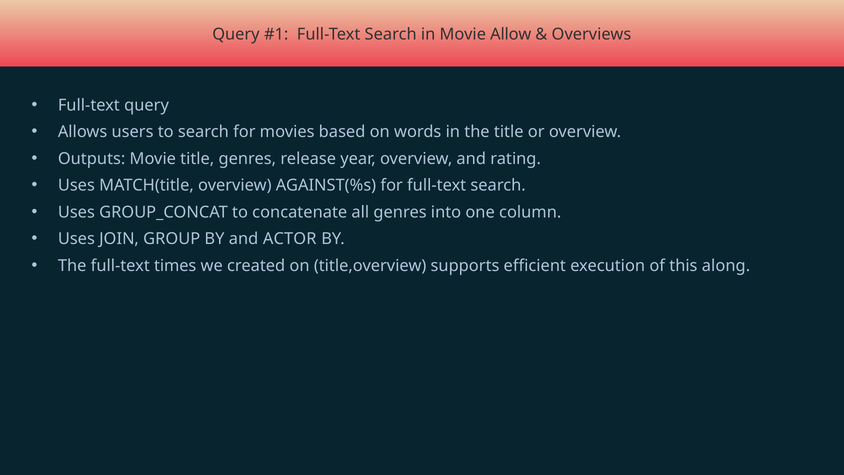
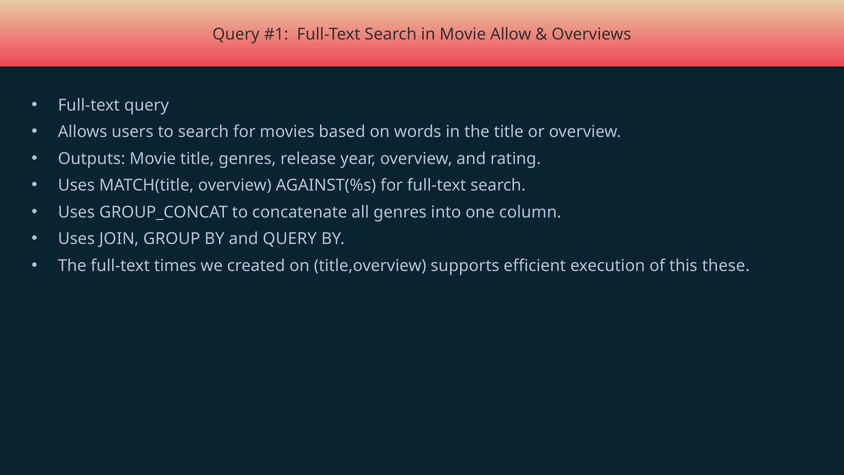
and ACTOR: ACTOR -> QUERY (290, 239)
along: along -> these (726, 266)
